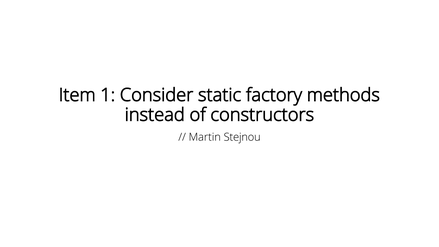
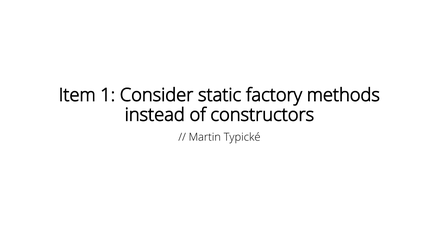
Stejnou: Stejnou -> Typické (242, 137)
